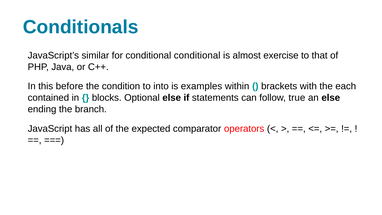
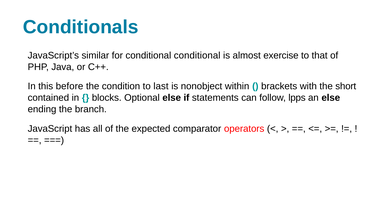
into: into -> last (161, 86)
examples: examples -> nonobject (202, 86)
each: each -> short (346, 86)
true: true -> lpps (297, 98)
